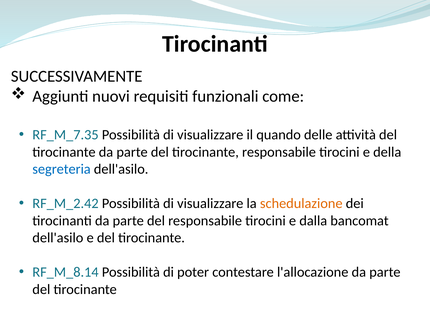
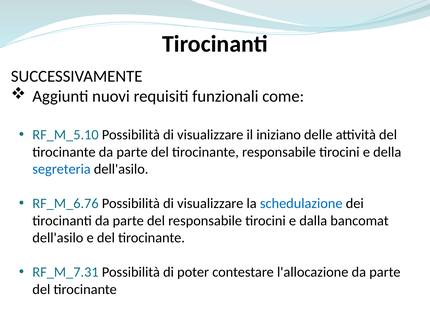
RF_M_7.35: RF_M_7.35 -> RF_M_5.10 (66, 135)
quando: quando -> iniziano (279, 135)
RF_M_2.42: RF_M_2.42 -> RF_M_6.76 (66, 204)
schedulazione colour: orange -> blue (301, 204)
RF_M_8.14: RF_M_8.14 -> RF_M_7.31 (66, 273)
